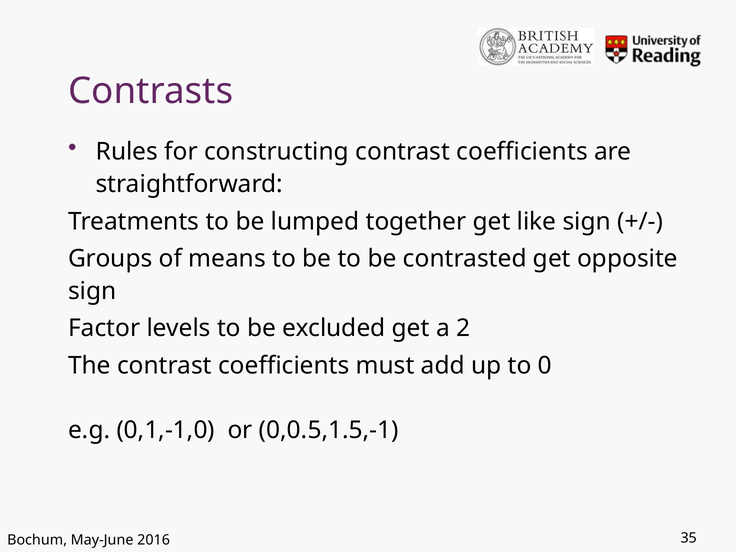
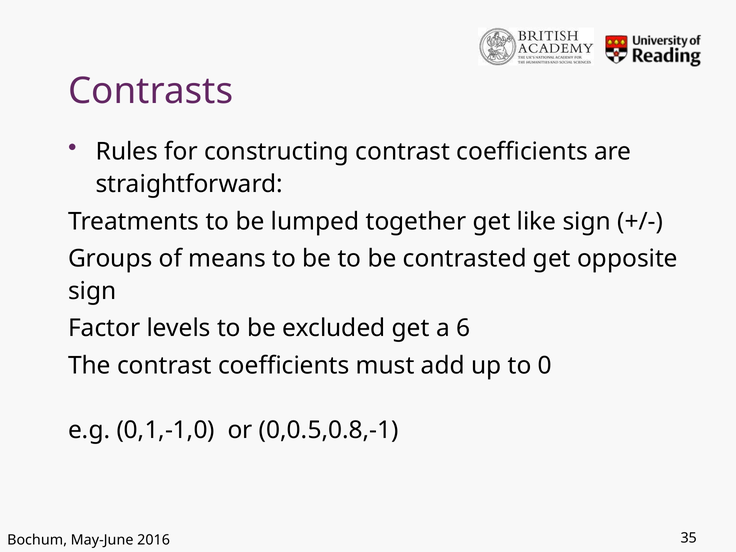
2: 2 -> 6 (463, 328)
0,0.5,1.5,-1: 0,0.5,1.5,-1 -> 0,0.5,0.8,-1 (329, 430)
